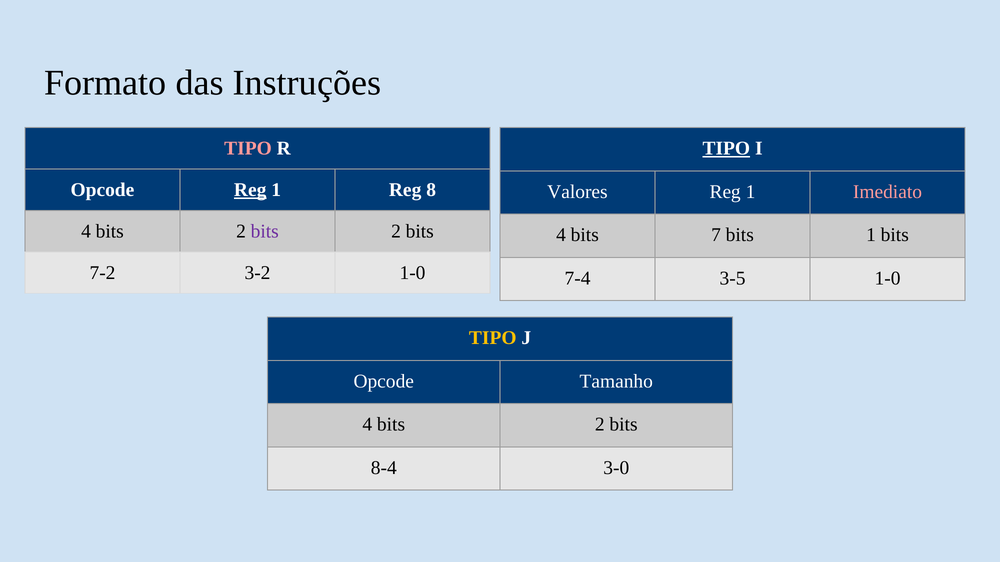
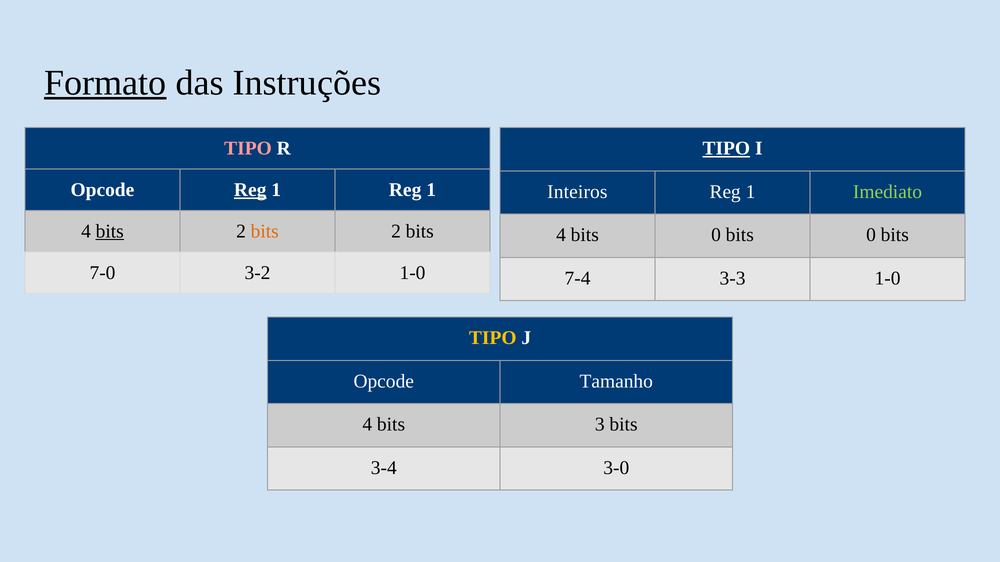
Formato underline: none -> present (105, 83)
1 Reg 8: 8 -> 1 (431, 190)
Valores: Valores -> Inteiros (577, 192)
Imediato colour: pink -> light green (887, 192)
bits underline: none -> present (110, 231)
bits colour: purple -> orange (265, 231)
4 bits 7: 7 -> 0 (716, 235)
1: 1 -> 0 (871, 235)
7-2: 7-2 -> 7-0 (103, 273)
3-5: 3-5 -> 3-3 (733, 278)
2: 2 -> 3 (600, 425)
8-4: 8-4 -> 3-4 (384, 468)
